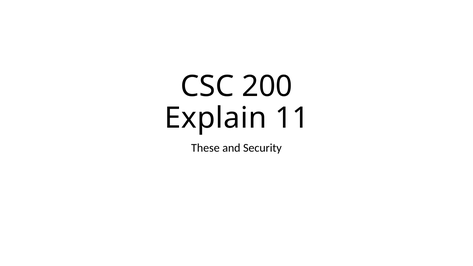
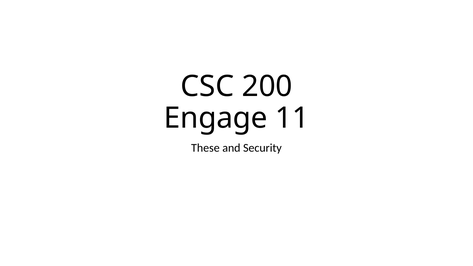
Explain: Explain -> Engage (216, 118)
